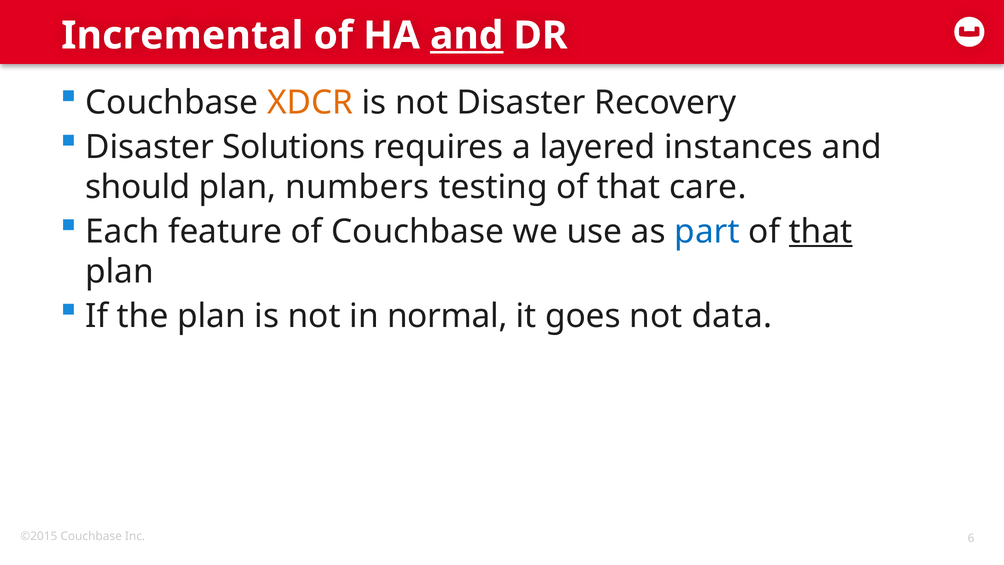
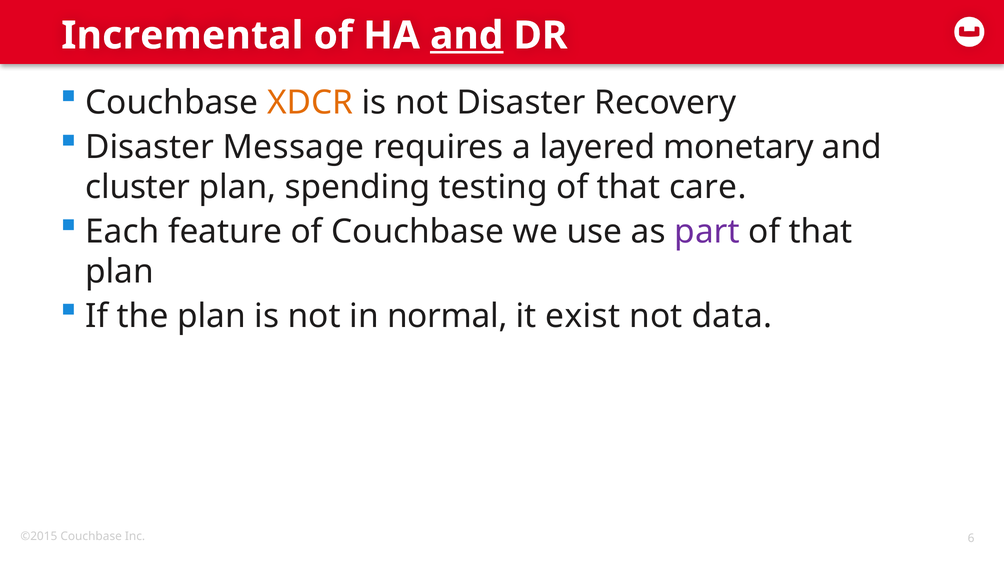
Solutions: Solutions -> Message (294, 147)
instances: instances -> monetary (739, 147)
should: should -> cluster (138, 187)
numbers: numbers -> spending (358, 187)
part colour: blue -> purple (707, 232)
that underline: present -> none (821, 232)
goes: goes -> exist (583, 316)
